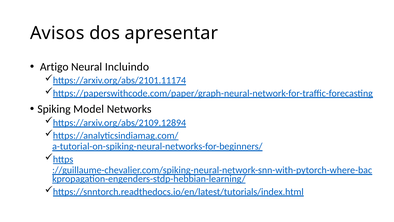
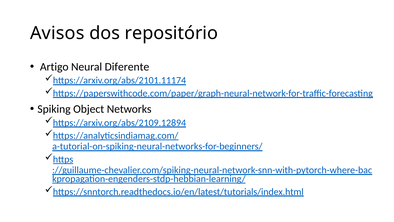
apresentar: apresentar -> repositório (171, 33)
Incluindo: Incluindo -> Diferente (127, 67)
Model: Model -> Object (89, 109)
